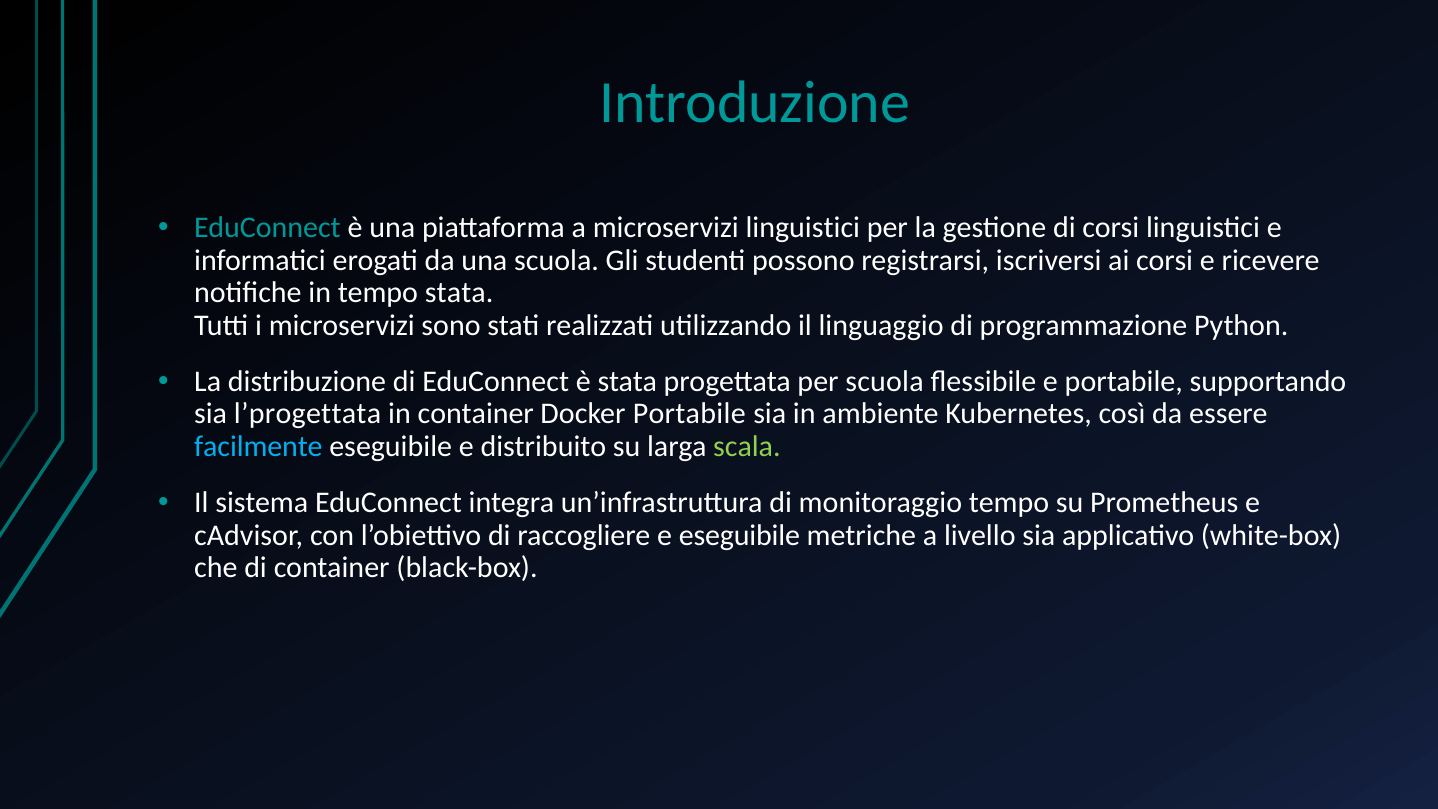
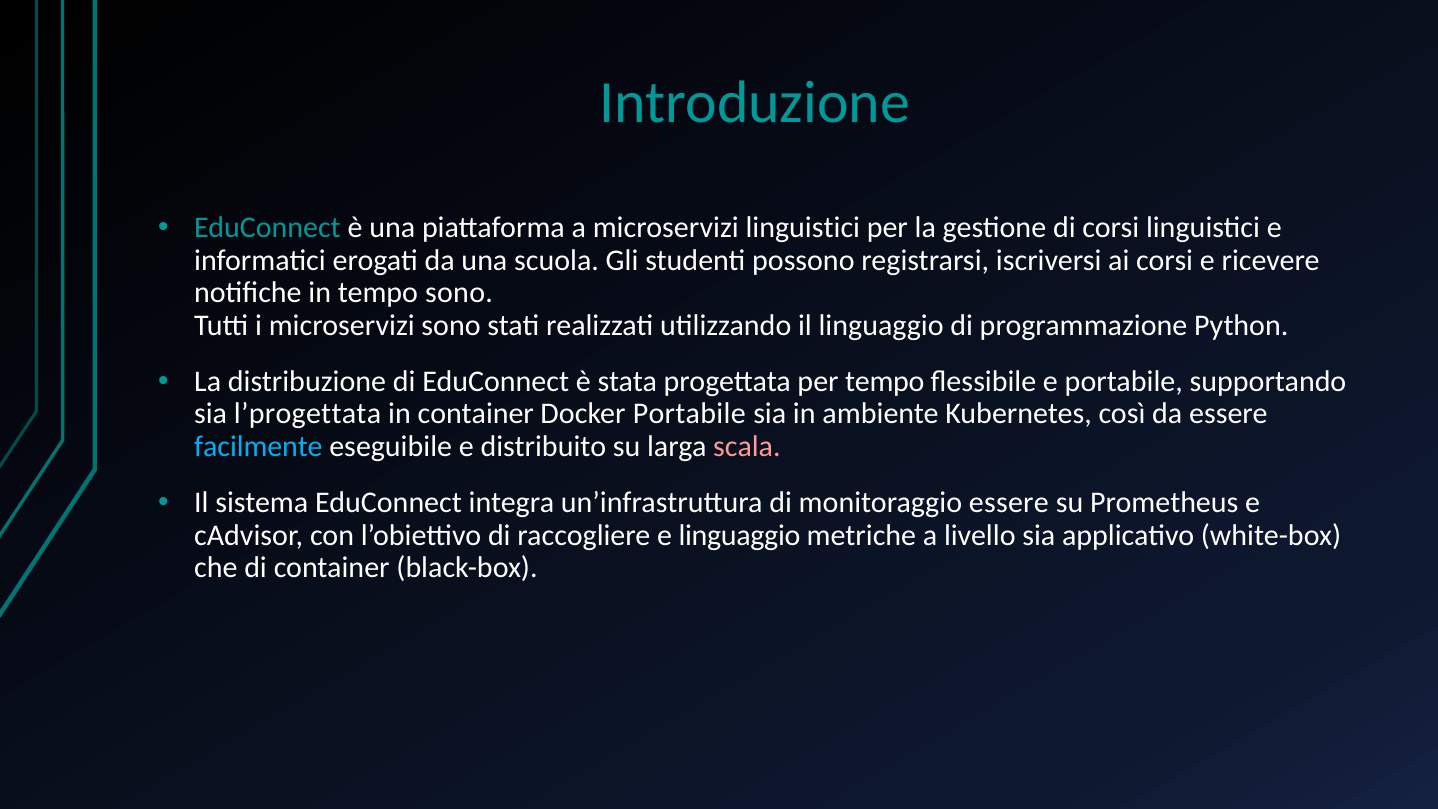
tempo stata: stata -> sono (459, 293)
per scuola: scuola -> tempo (885, 382)
scala colour: light green -> pink (747, 447)
monitoraggio tempo: tempo -> essere (1009, 503)
e eseguibile: eseguibile -> linguaggio (739, 535)
